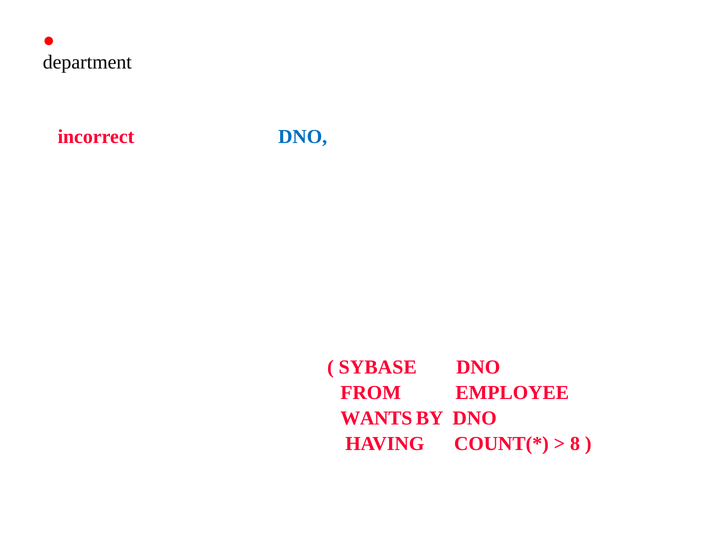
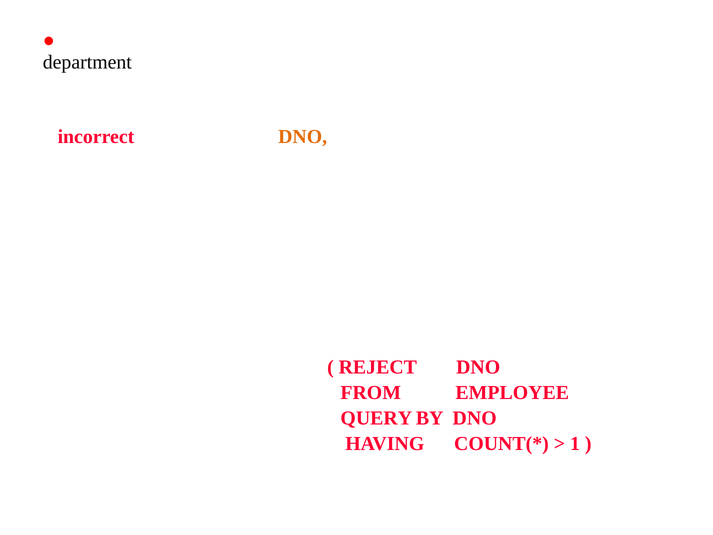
DNO colour: blue -> orange (303, 137)
SYBASE: SYBASE -> REJECT (378, 367)
WANTS: WANTS -> QUERY (376, 418)
8: 8 -> 1 (575, 443)
